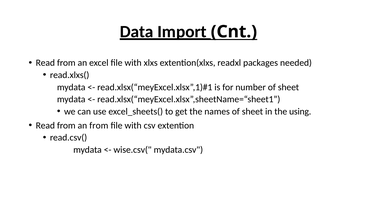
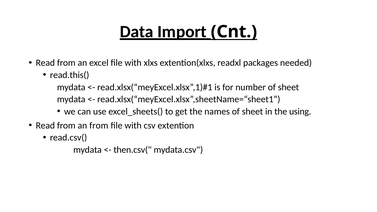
read.xlxs(: read.xlxs( -> read.this( (70, 75)
wise.csv(: wise.csv( -> then.csv( (133, 150)
